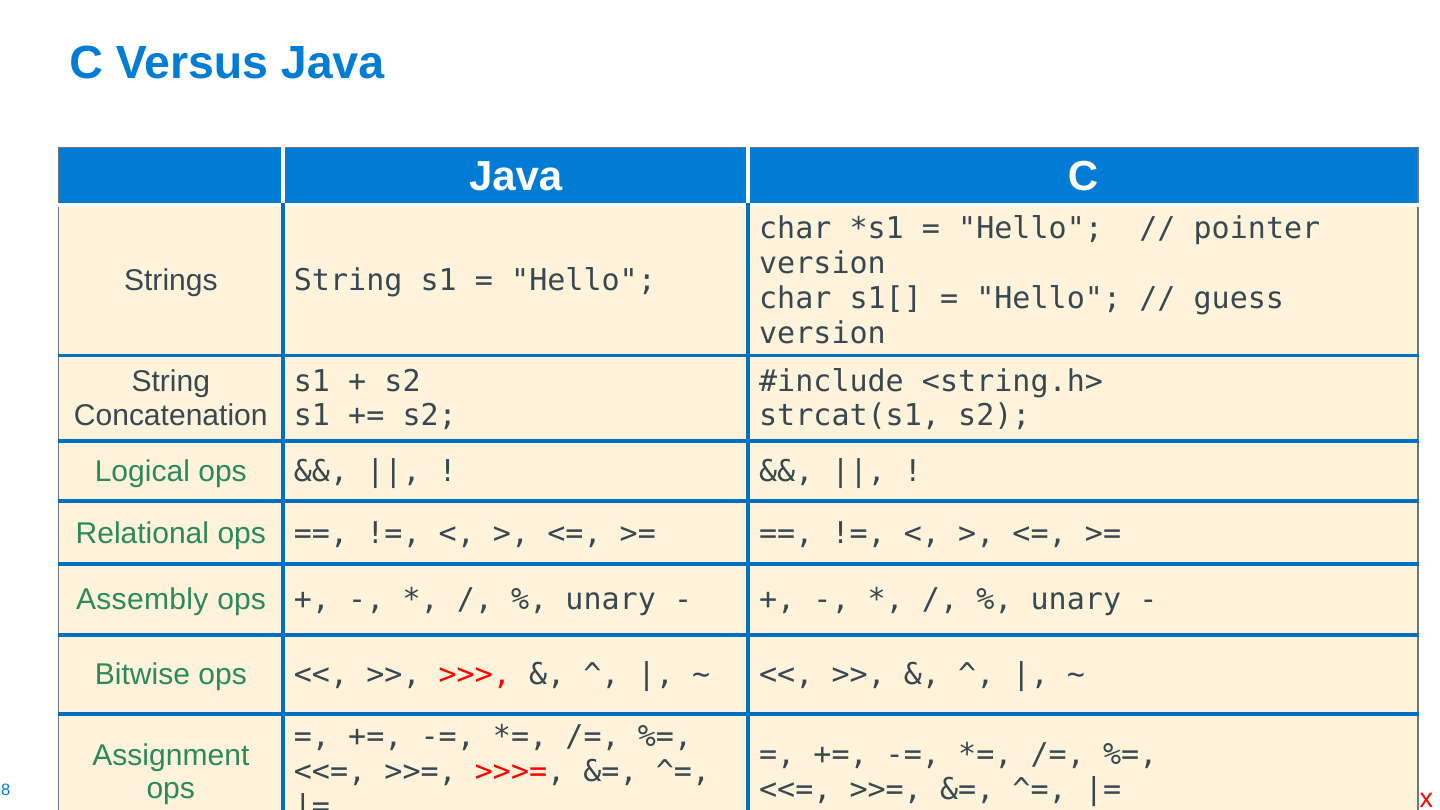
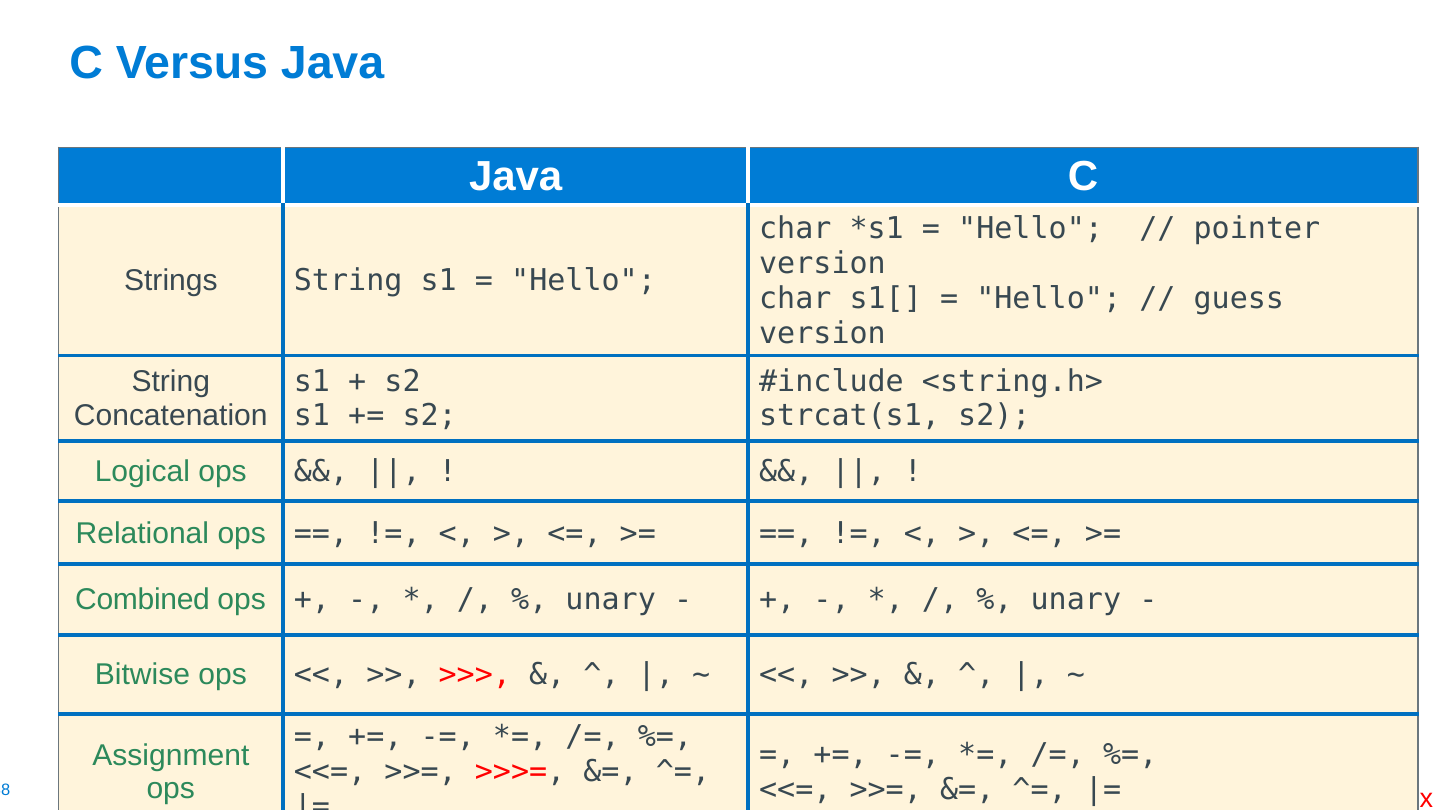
Assembly: Assembly -> Combined (143, 600)
